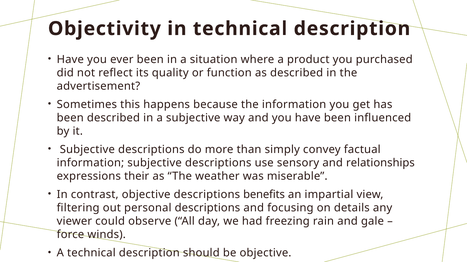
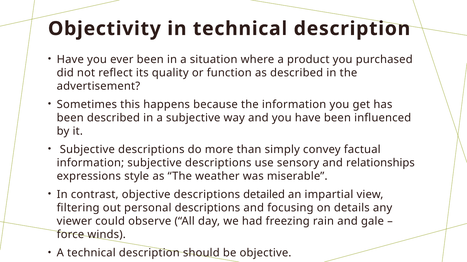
their: their -> style (137, 177)
benefits: benefits -> detailed (264, 195)
